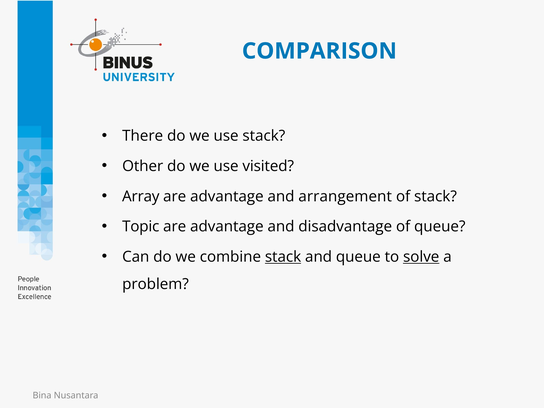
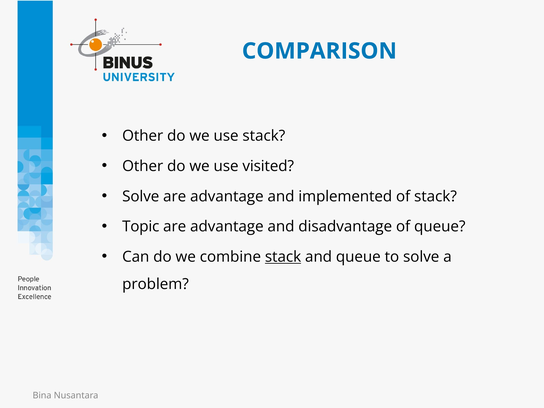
There: There -> Other (143, 136)
Array: Array -> Solve (141, 196)
arrangement: arrangement -> implemented (345, 196)
solve underline: present -> none (421, 257)
